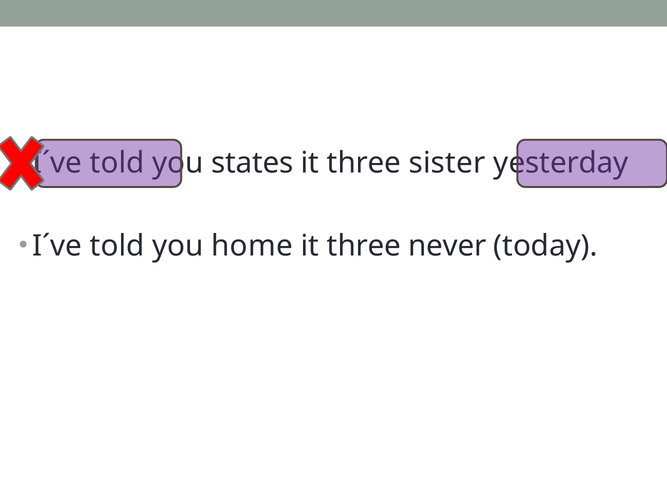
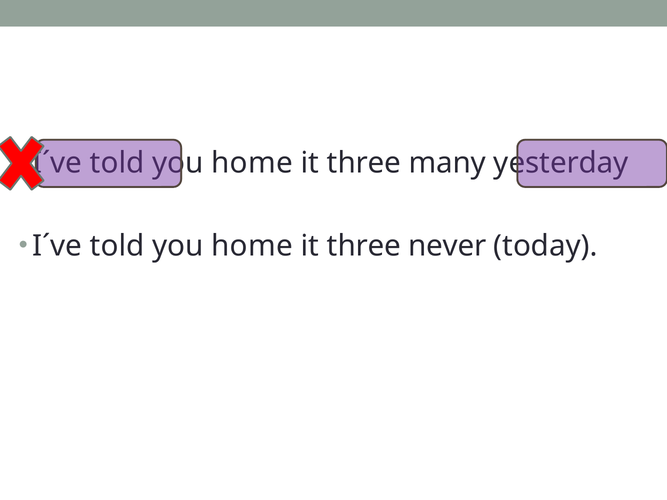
states: states -> home (252, 163)
sister: sister -> many (447, 163)
